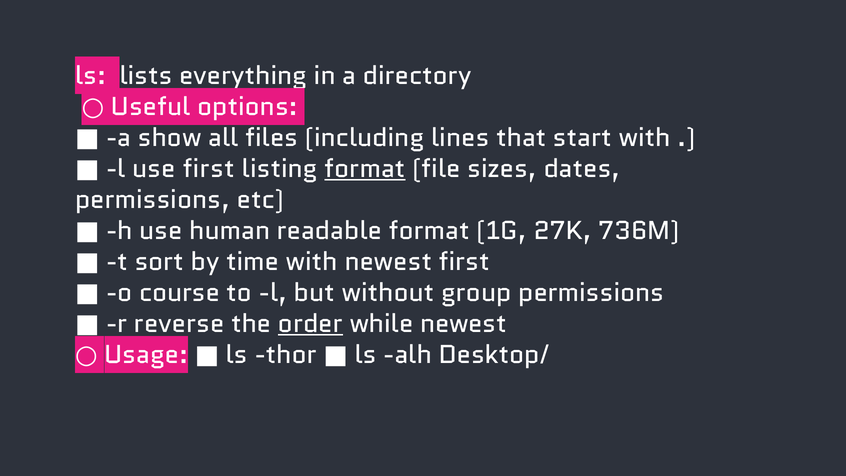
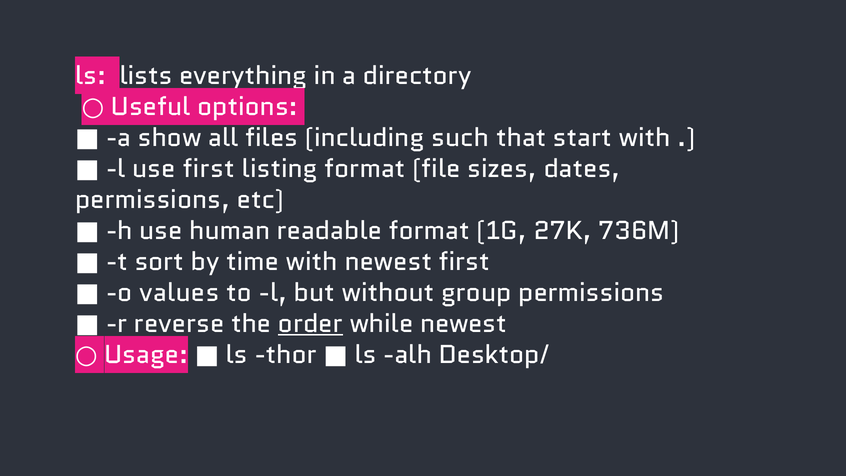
lines: lines -> such (460, 138)
format underline: present -> none (365, 169)
course: course -> values (179, 293)
